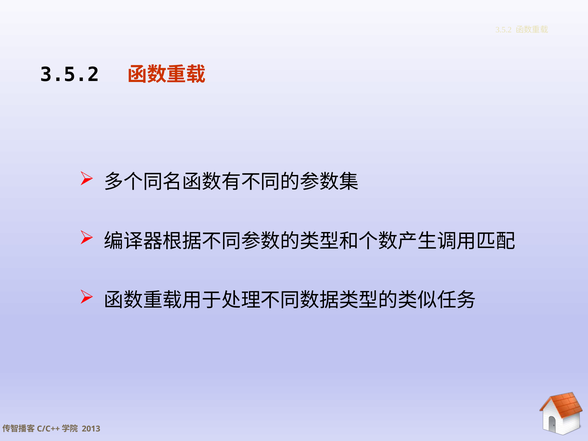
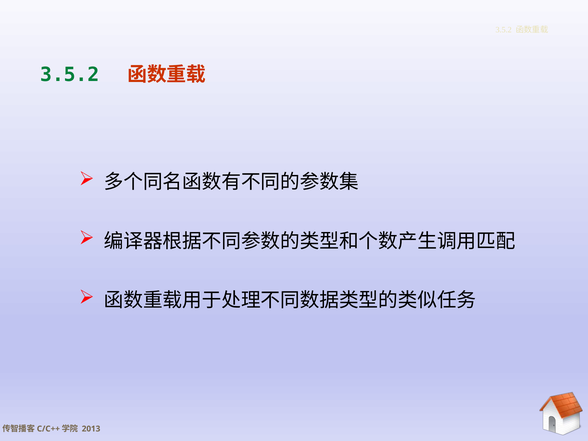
3.5.2 colour: black -> green (70, 75)
